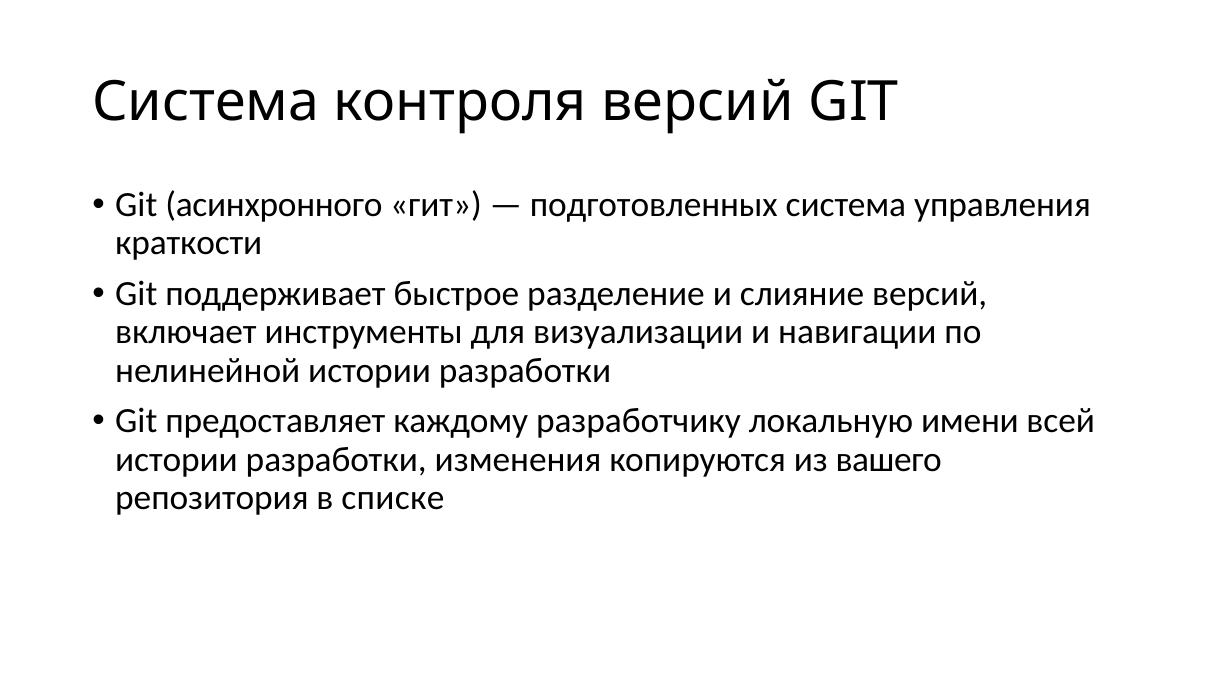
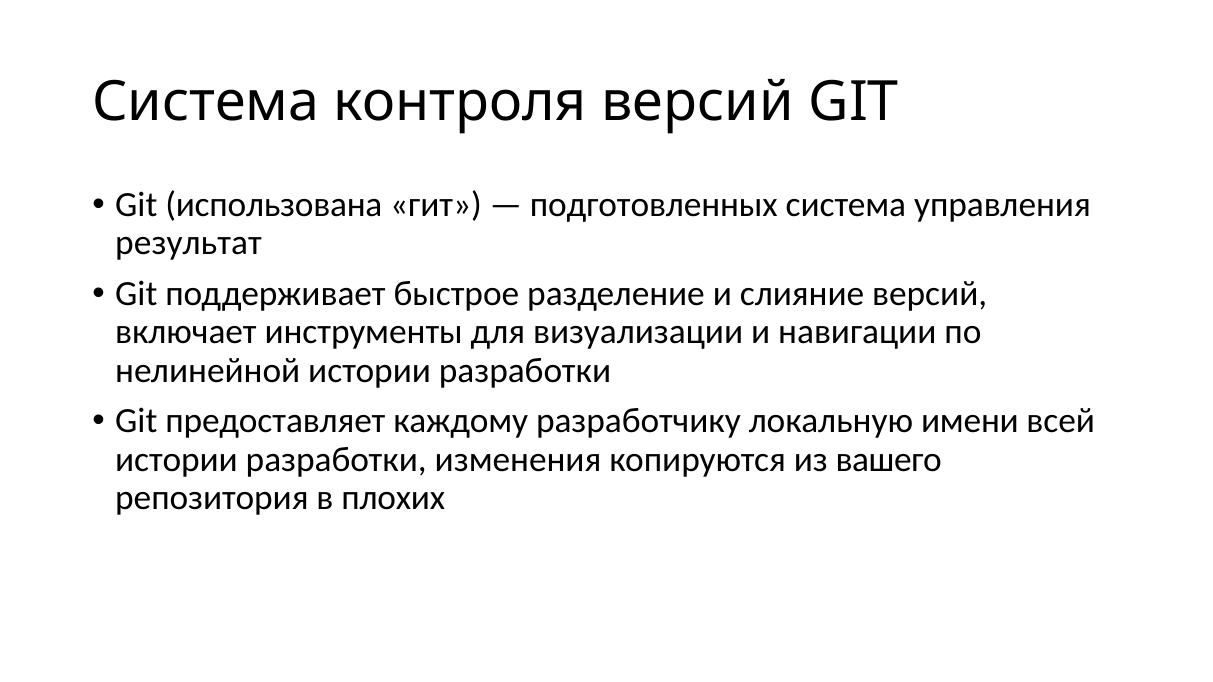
асинхронного: асинхронного -> использована (274, 205)
краткости: краткости -> результат (189, 243)
списке: списке -> плохих (393, 498)
